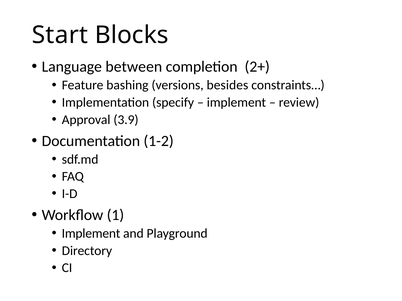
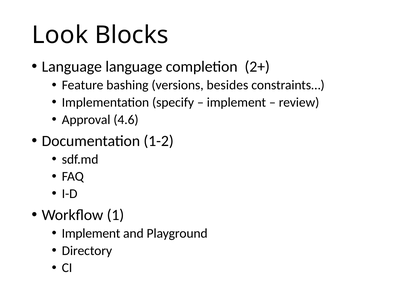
Start: Start -> Look (60, 35)
Language between: between -> language (134, 67)
3.9: 3.9 -> 4.6 (126, 120)
